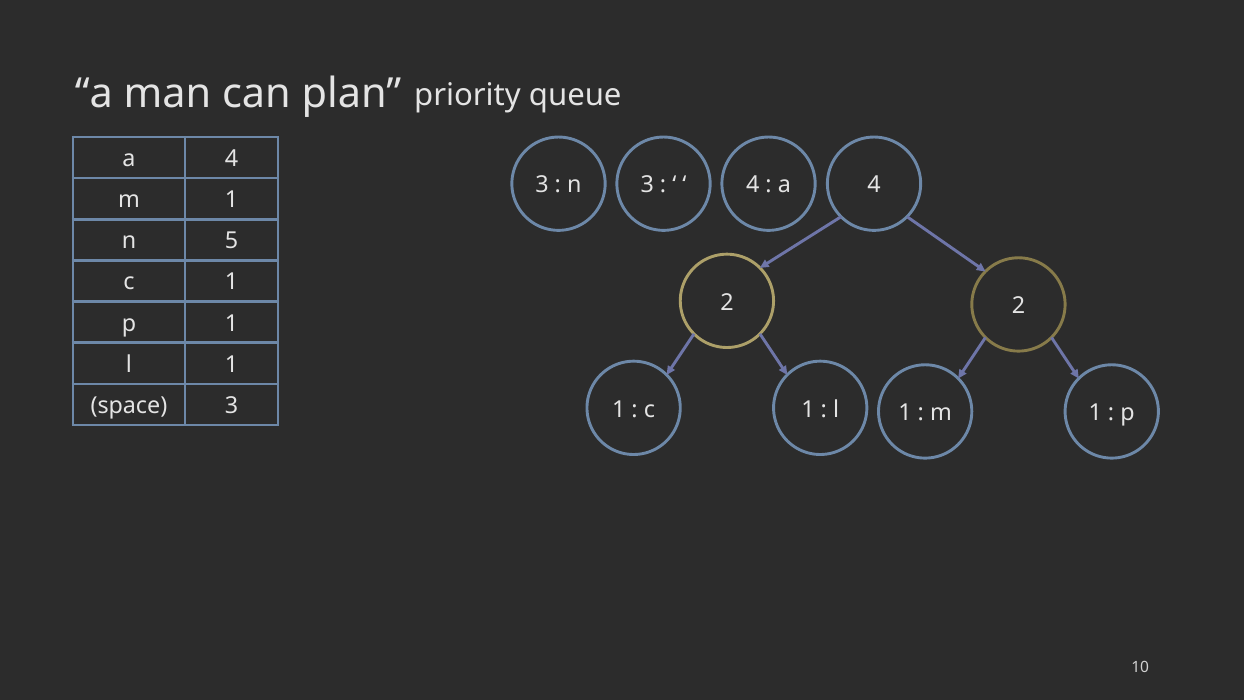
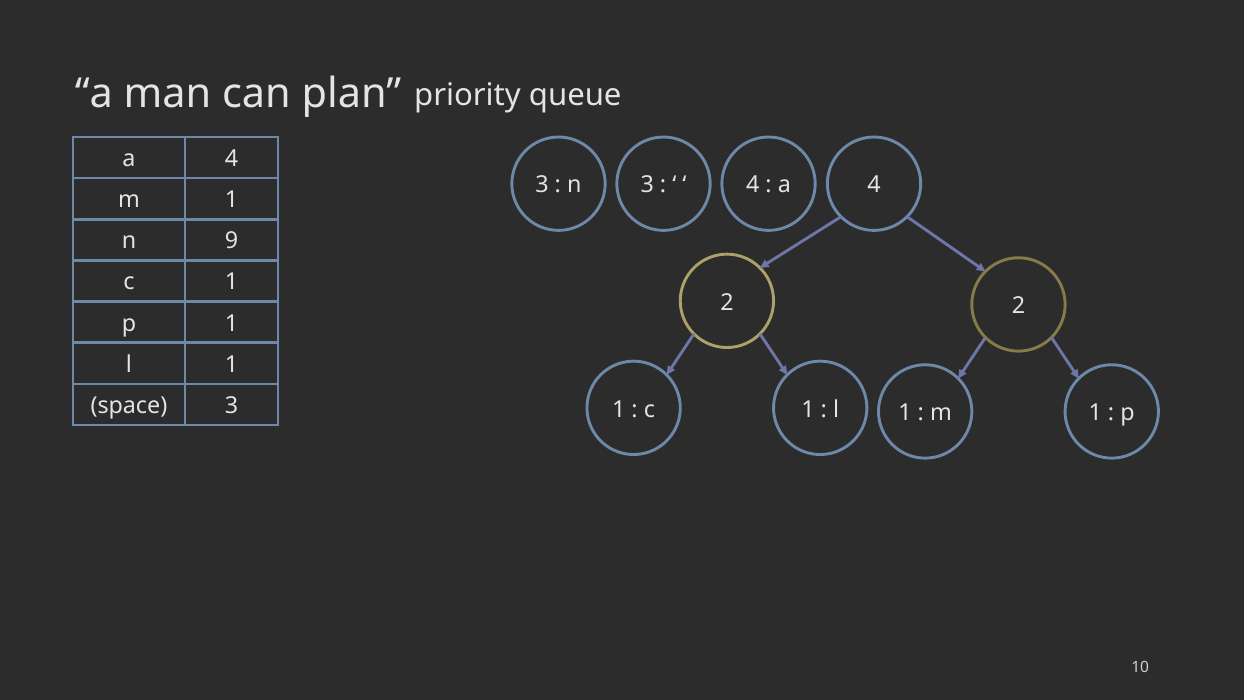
5: 5 -> 9 (232, 241)
